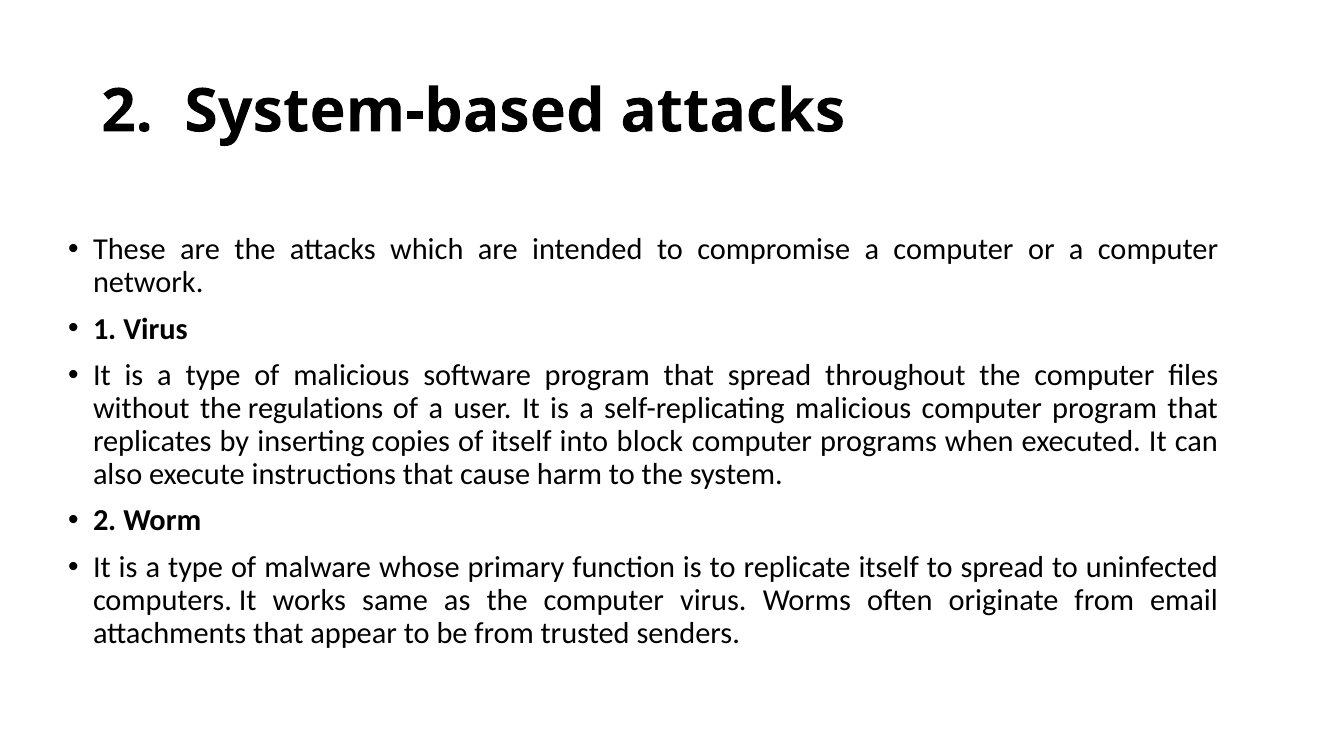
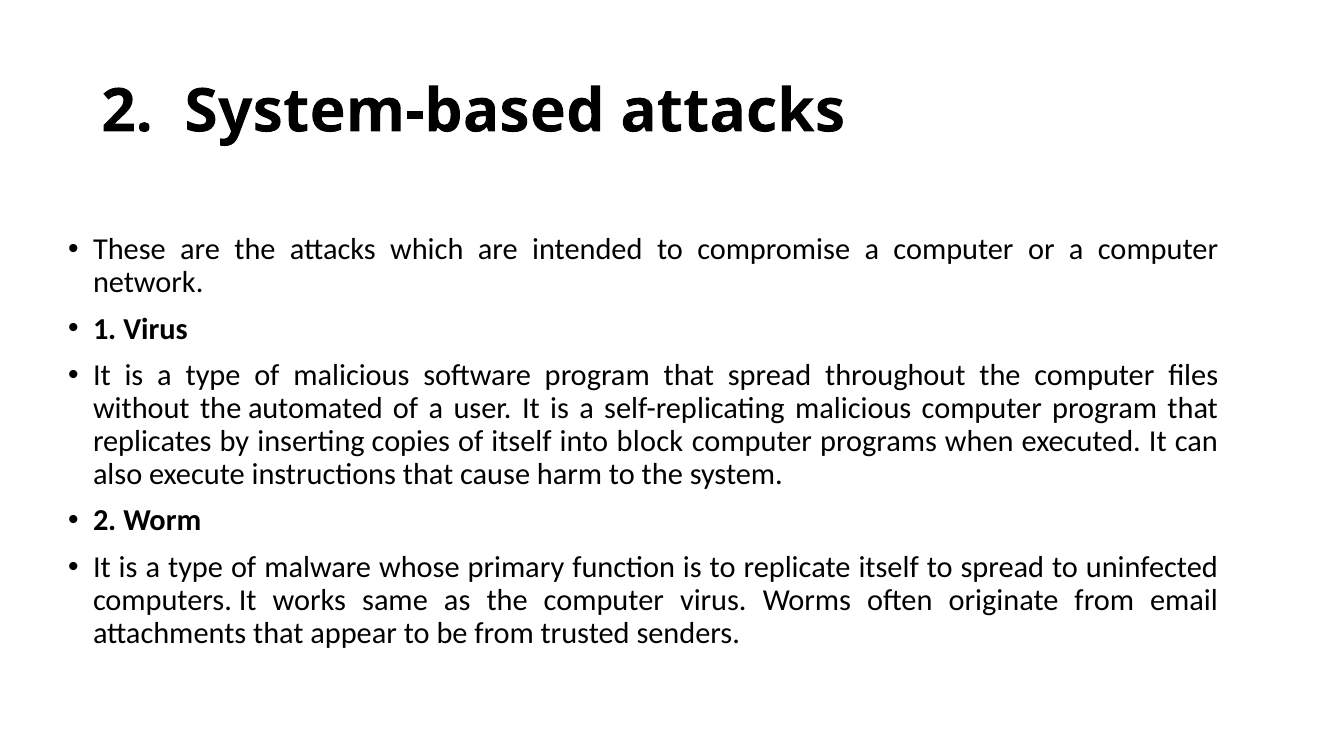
regulations: regulations -> automated (315, 408)
